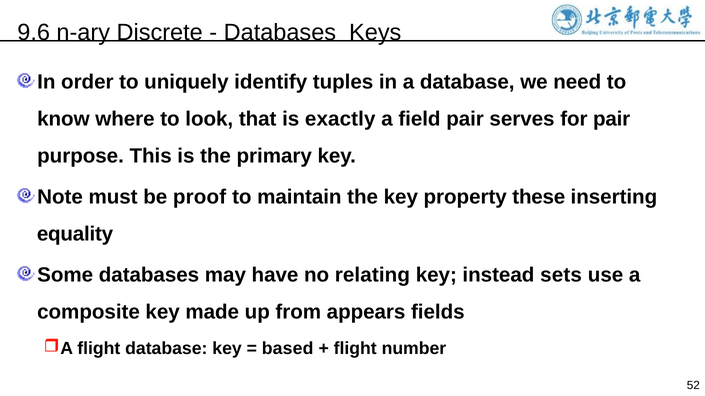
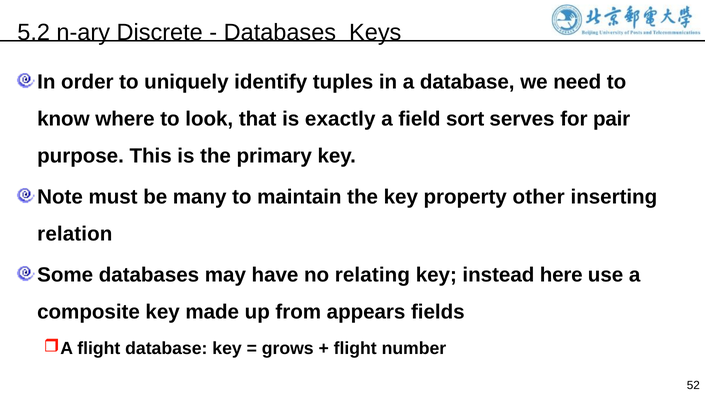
9.6: 9.6 -> 5.2 (34, 32)
field pair: pair -> sort (465, 119)
proof: proof -> many (200, 197)
these: these -> other (539, 197)
equality: equality -> relation (75, 234)
sets: sets -> here (561, 275)
based: based -> grows (288, 349)
